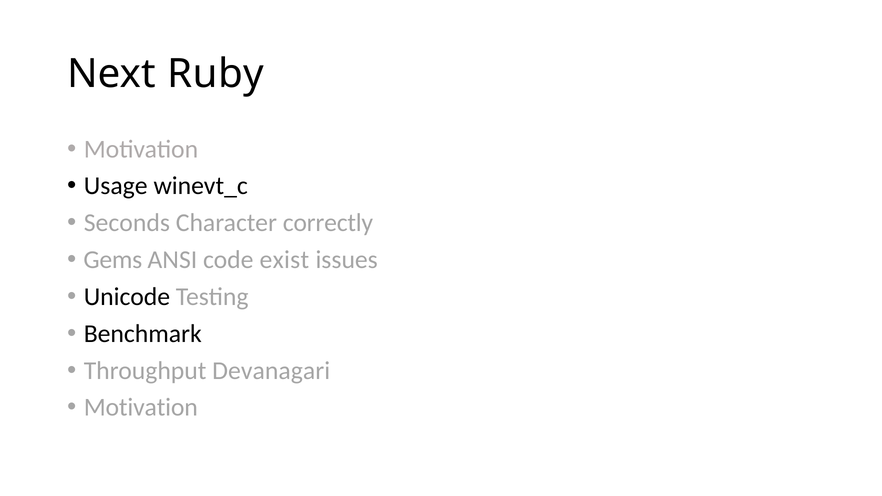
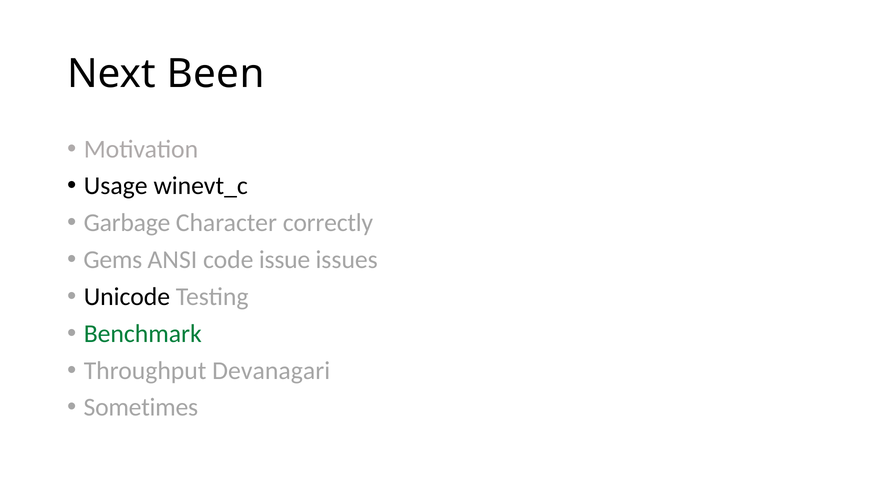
Ruby: Ruby -> Been (216, 74)
Seconds: Seconds -> Garbage (127, 223)
exist: exist -> issue (285, 260)
Benchmark colour: black -> green (143, 334)
Motivation: Motivation -> Sometimes (141, 408)
